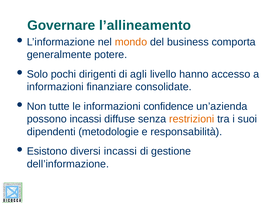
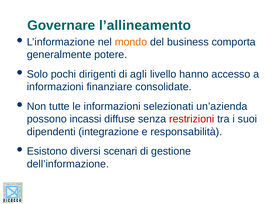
confidence: confidence -> selezionati (168, 106)
restrizioni colour: orange -> red (192, 119)
metodologie: metodologie -> integrazione (109, 132)
diversi incassi: incassi -> scenari (120, 151)
